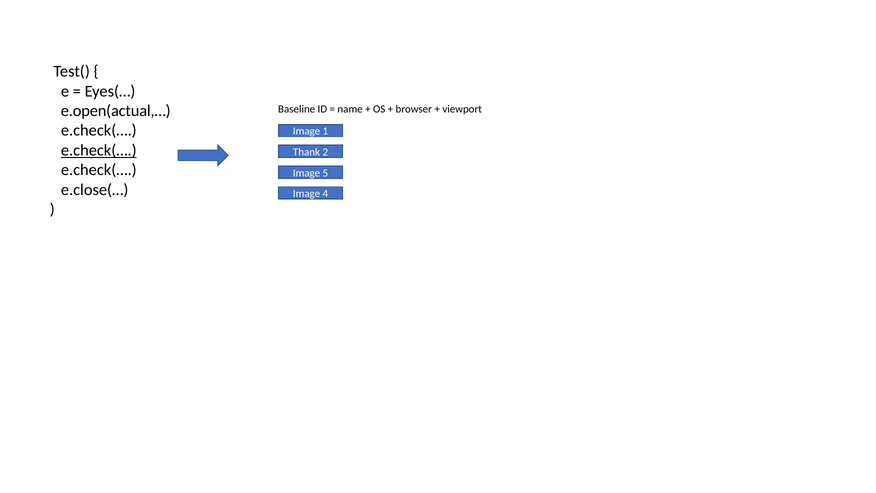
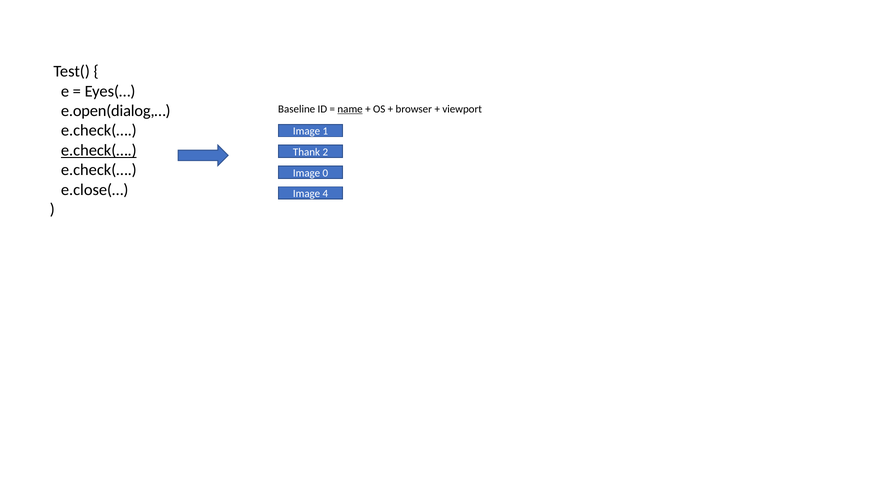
e.open(actual,…: e.open(actual,… -> e.open(dialog,… (116, 111)
name underline: none -> present (350, 109)
5: 5 -> 0 (325, 173)
